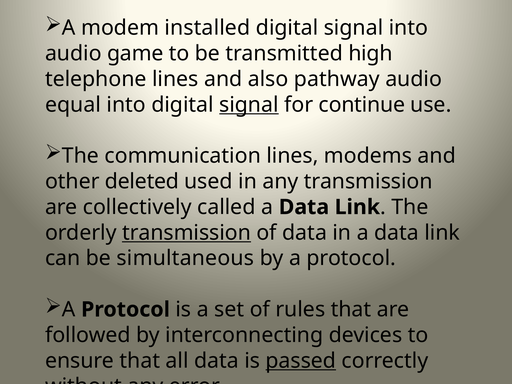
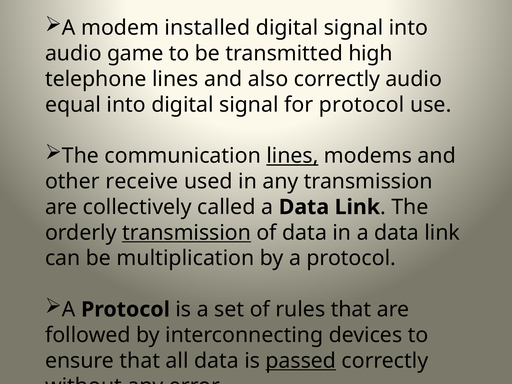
also pathway: pathway -> correctly (337, 79)
signal underline: present -> none (249, 105)
for continue: continue -> protocol (362, 105)
lines underline: none -> present (292, 156)
deleted: deleted -> receive (142, 181)
simultaneous: simultaneous -> multiplication (185, 258)
